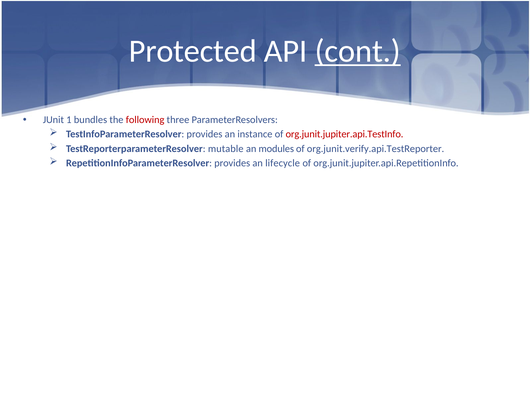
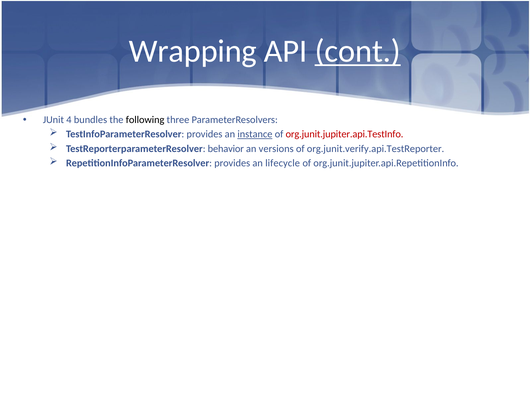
Protected: Protected -> Wrapping (193, 51)
1: 1 -> 4 (69, 120)
following colour: red -> black (145, 120)
instance underline: none -> present (255, 134)
mutable: mutable -> behavior (226, 149)
modules: modules -> versions (276, 149)
